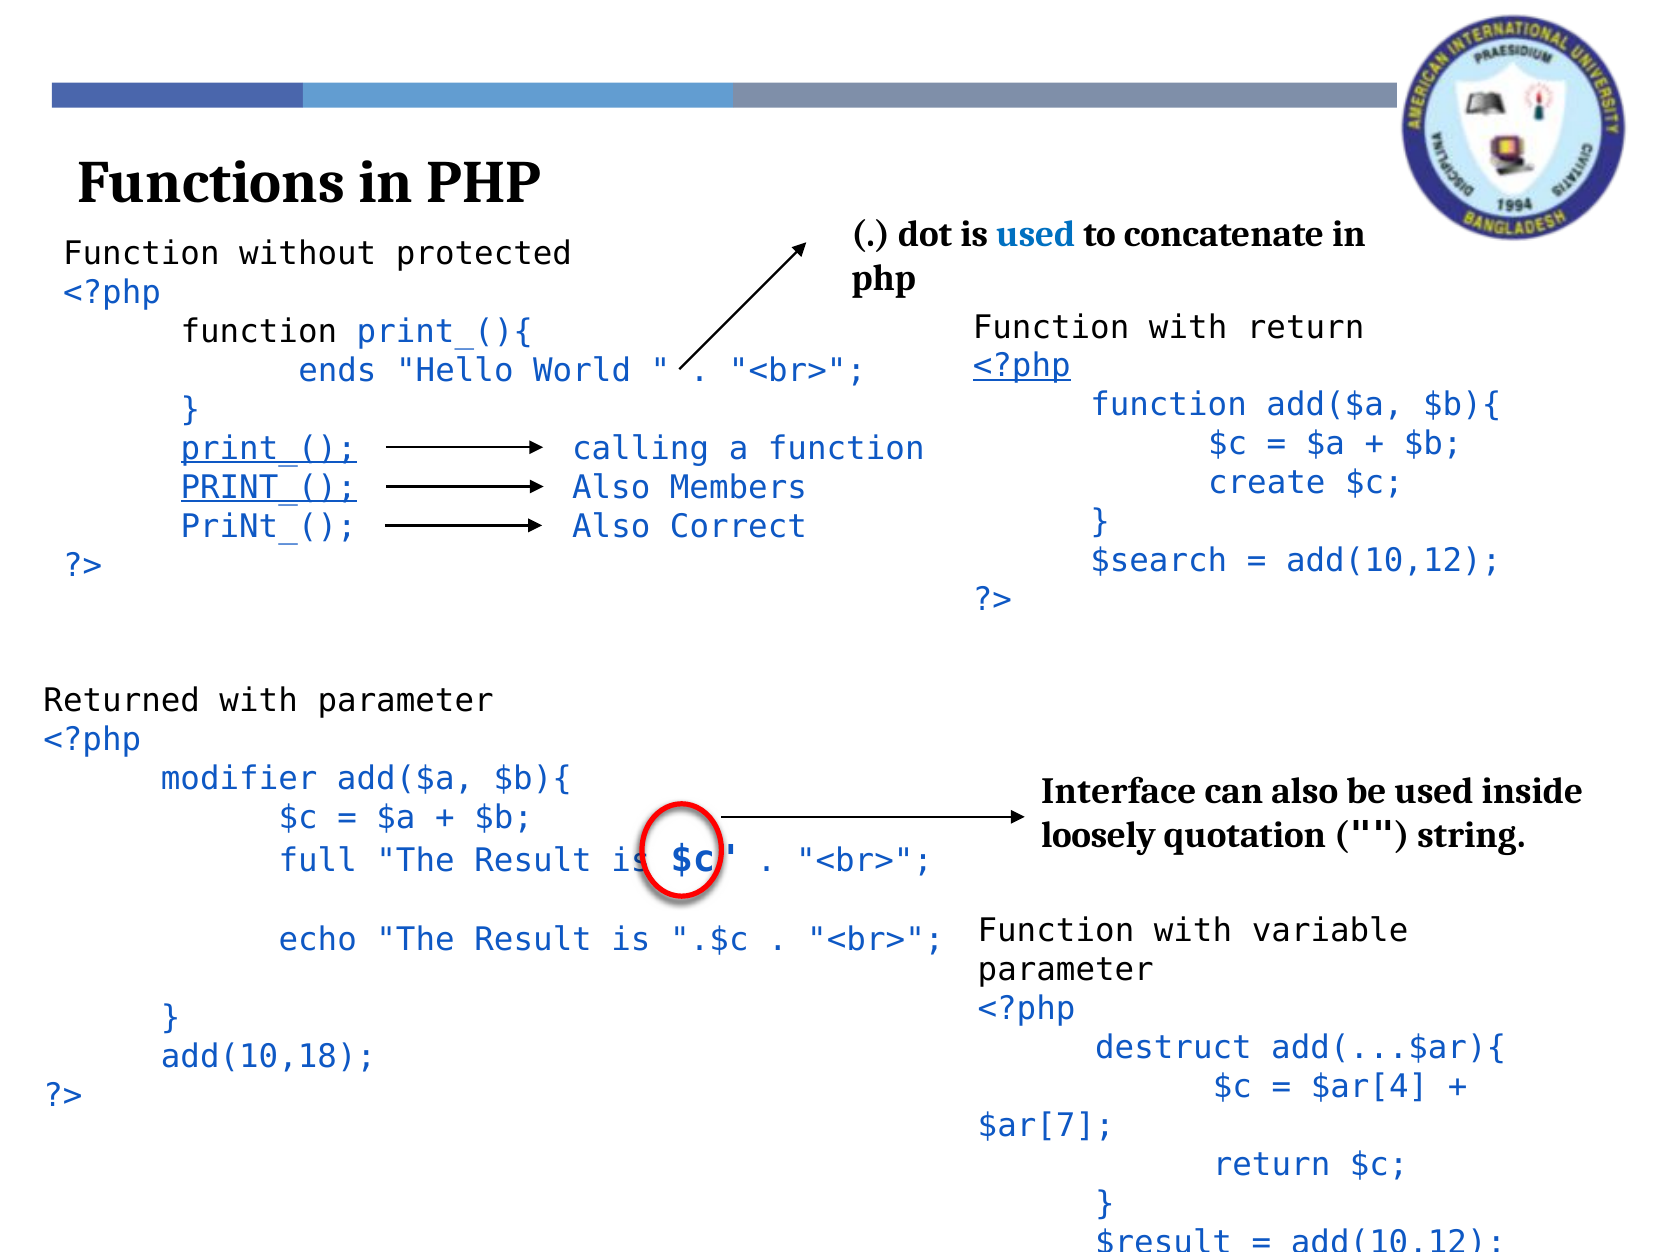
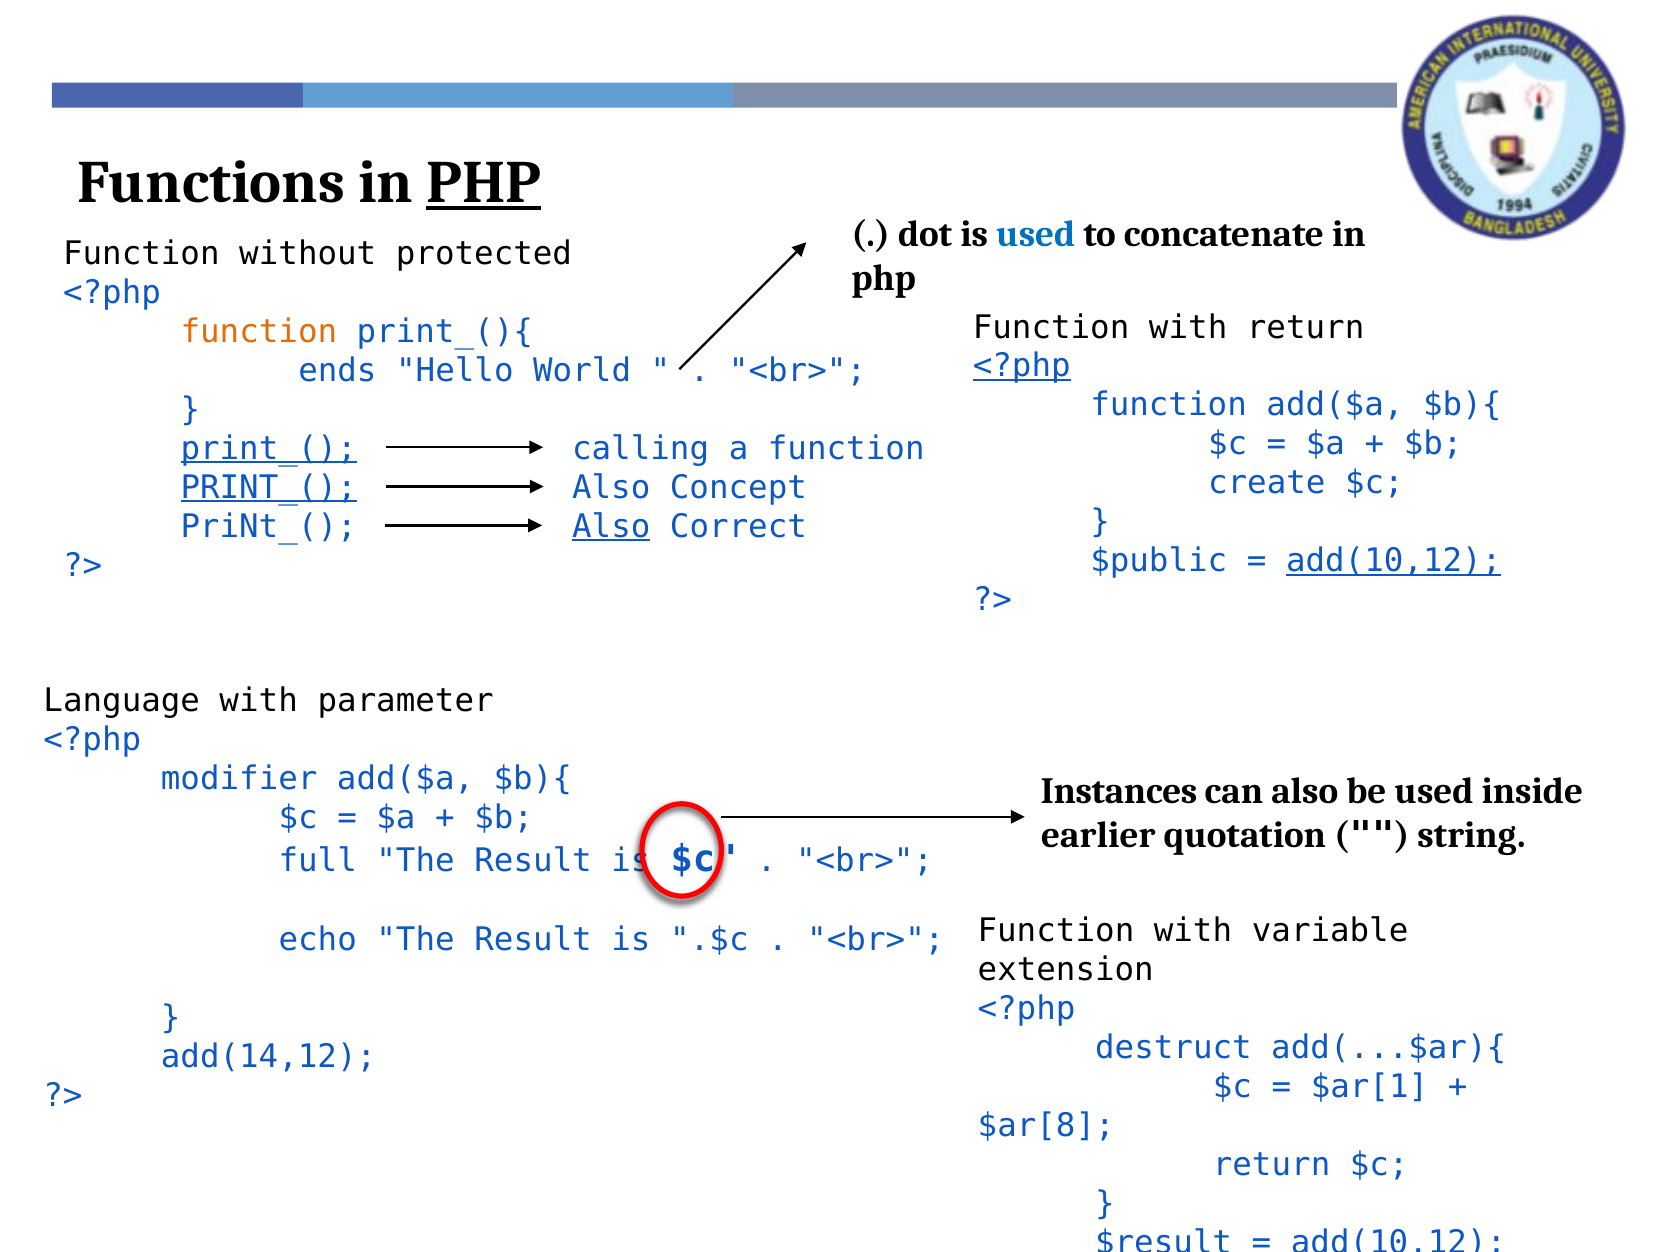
PHP underline: none -> present (484, 182)
function colour: black -> orange (259, 332)
Members: Members -> Concept (738, 488)
Also underline: none -> present (611, 527)
$search: $search -> $public (1159, 561)
add(10,12 underline: none -> present (1394, 561)
Returned: Returned -> Language (122, 701)
Interface: Interface -> Instances (1119, 791)
loosely: loosely -> earlier (1098, 836)
parameter: parameter -> extension (1066, 970)
add(10,18: add(10,18 -> add(14,12 (269, 1057)
$ar[4: $ar[4 -> $ar[1 (1369, 1087)
$ar[7: $ar[7 -> $ar[8 (1046, 1126)
